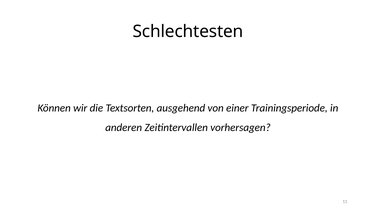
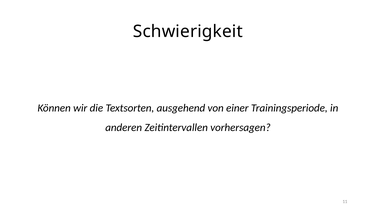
Schlechtesten: Schlechtesten -> Schwierigkeit (188, 32)
